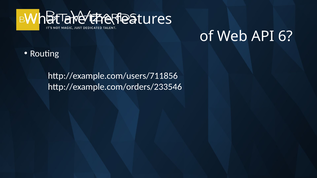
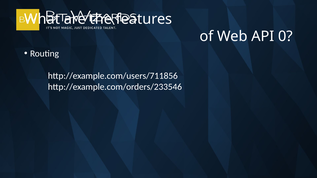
6: 6 -> 0 (285, 36)
